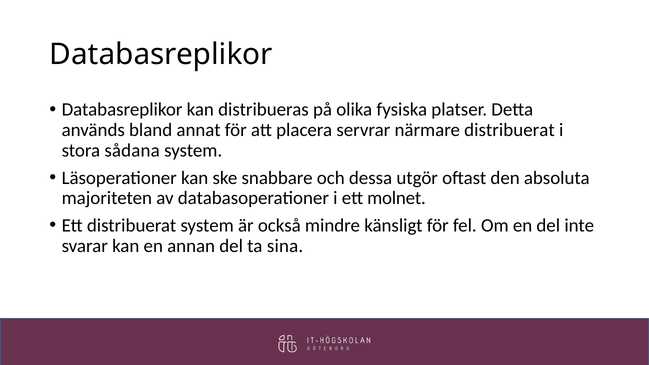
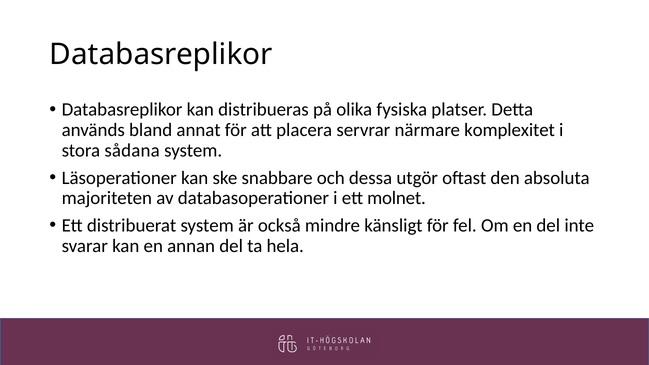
närmare distribuerat: distribuerat -> komplexitet (510, 130)
sina: sina -> hela (285, 246)
